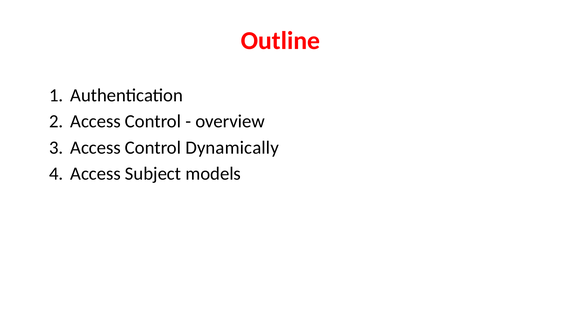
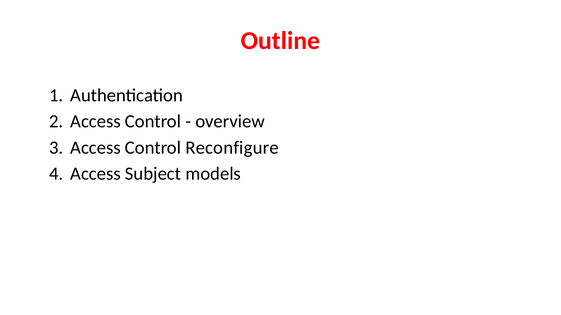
Dynamically: Dynamically -> Reconfigure (232, 148)
